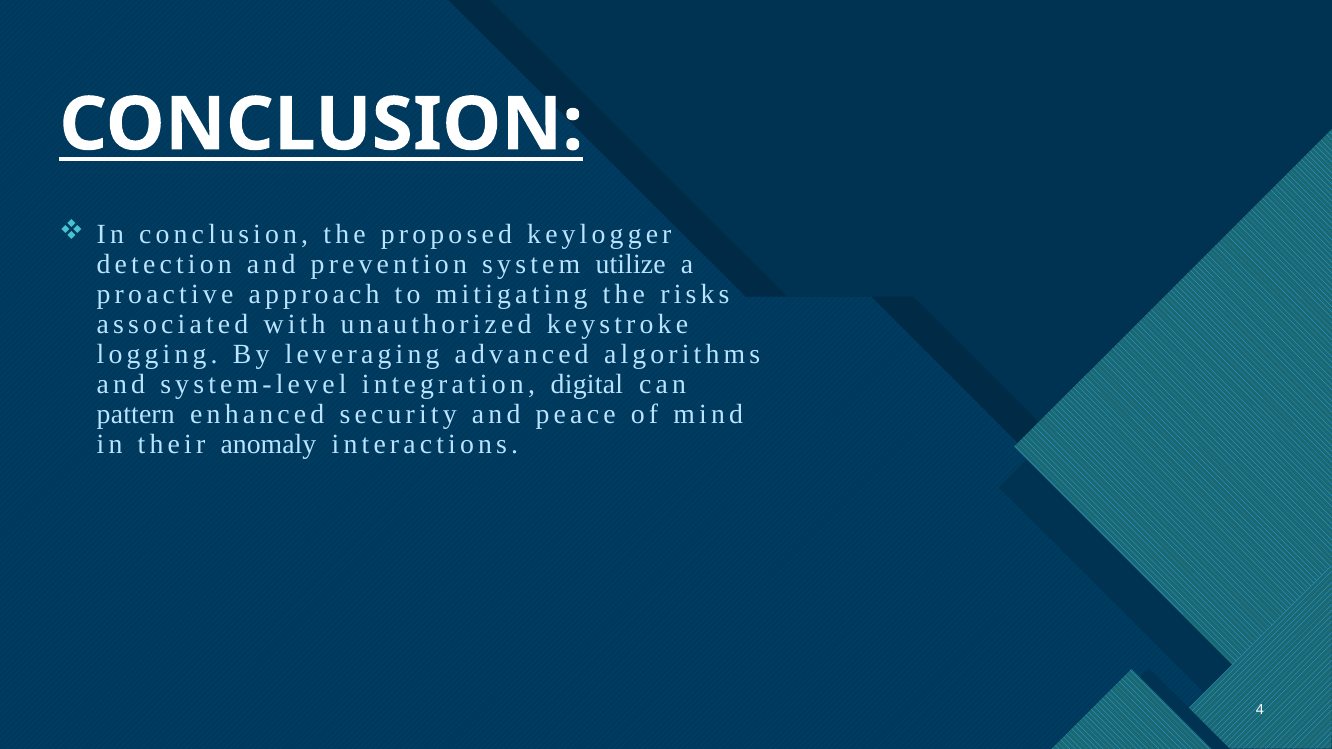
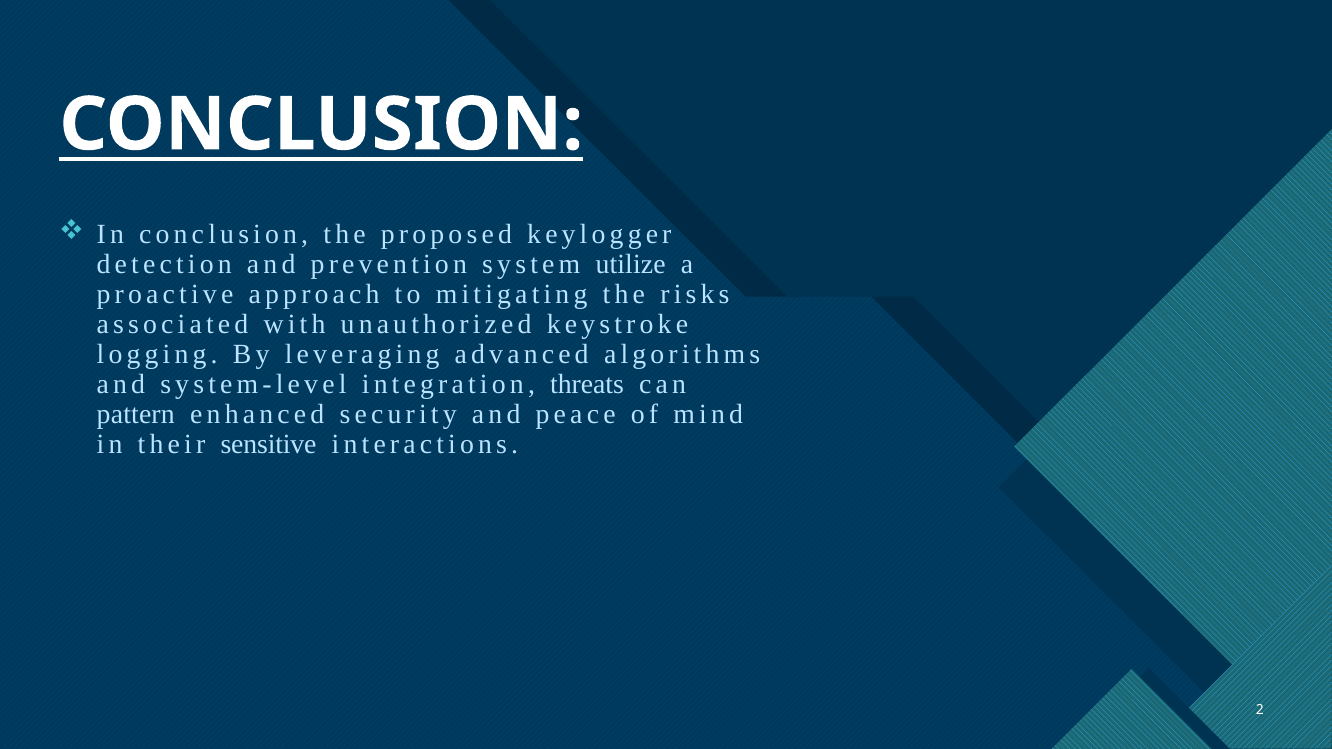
digital: digital -> threats (587, 384)
anomaly: anomaly -> sensitive (269, 444)
4: 4 -> 2 (1260, 710)
